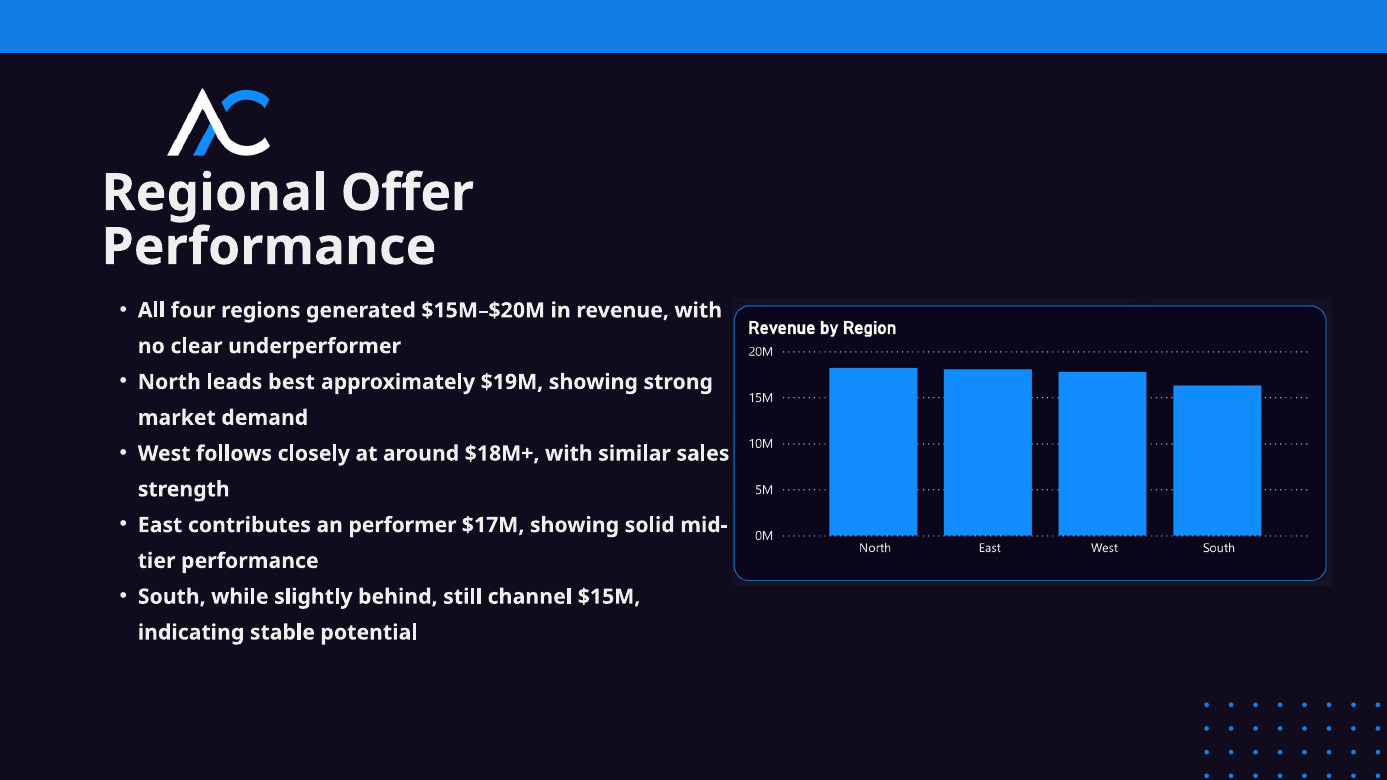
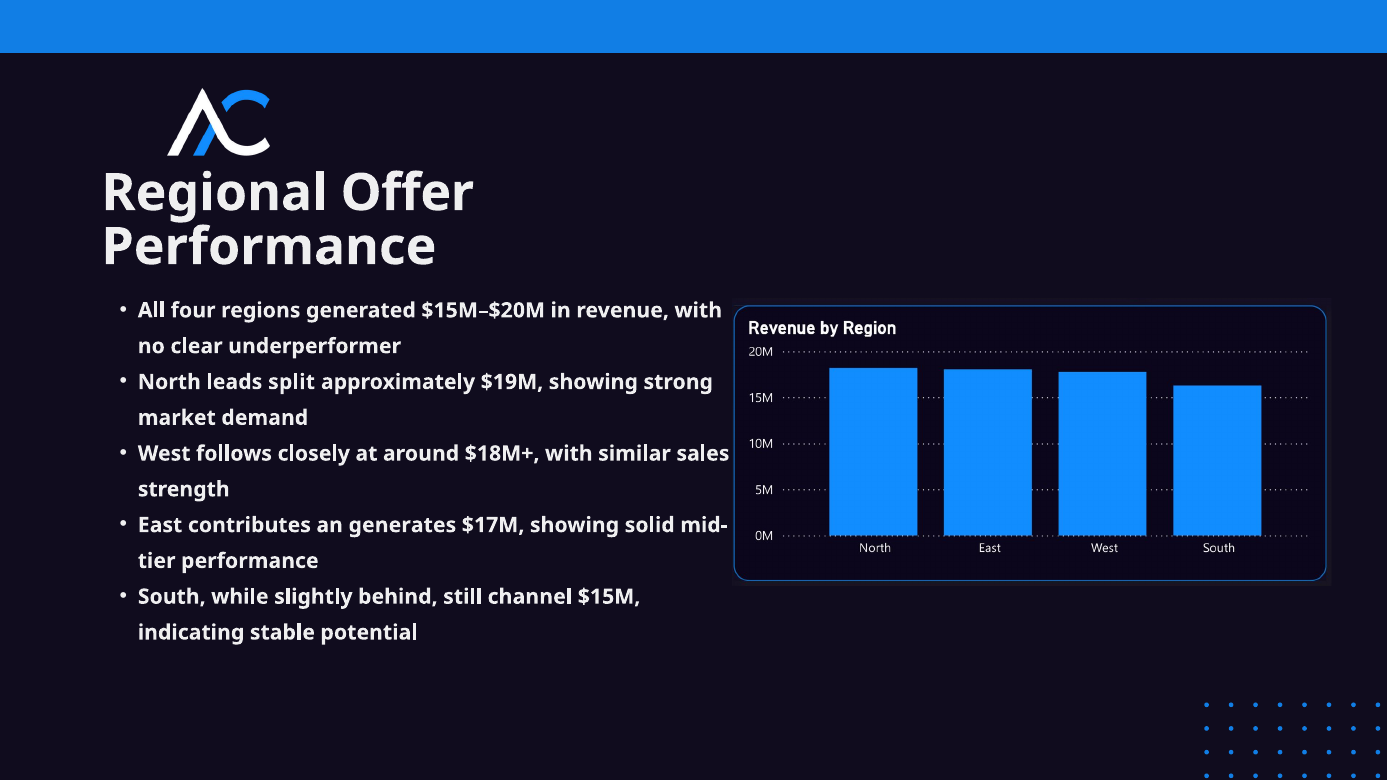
best: best -> split (292, 382)
performer: performer -> generates (402, 525)
